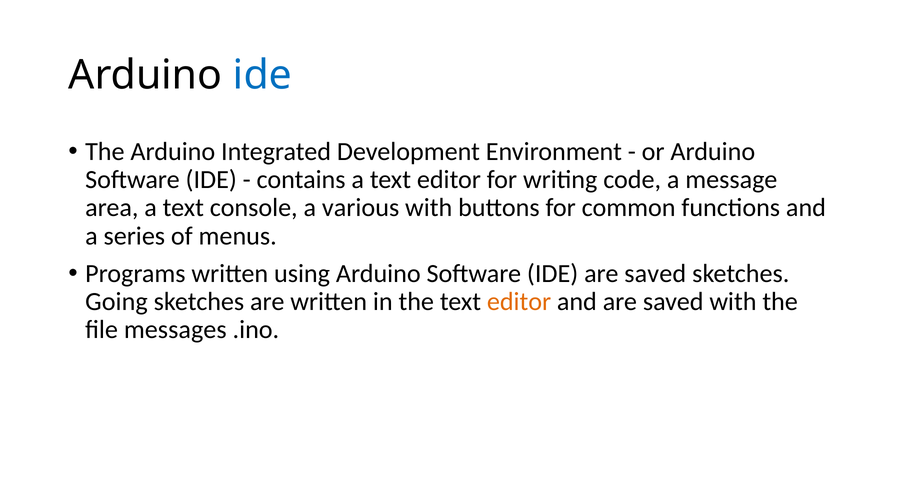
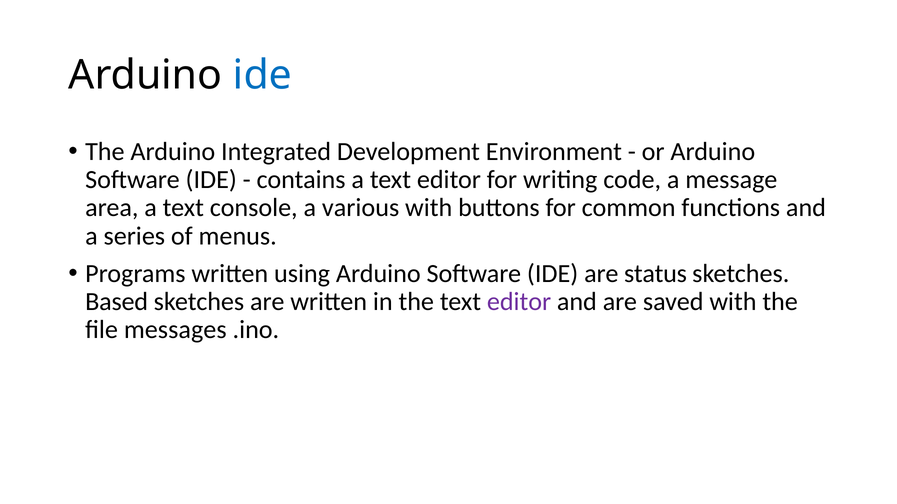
IDE are saved: saved -> status (655, 274)
Going: Going -> Based (117, 302)
editor colour: orange -> purple (519, 302)
